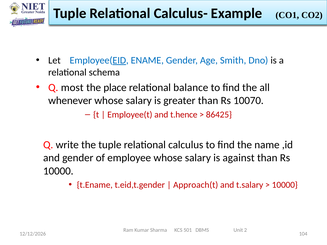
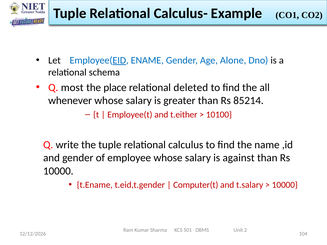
Smith: Smith -> Alone (233, 60)
balance: balance -> deleted (191, 88)
10070: 10070 -> 85214 (249, 101)
t.hence: t.hence -> t.either (184, 115)
86425: 86425 -> 10100 (219, 115)
Approach(t: Approach(t -> Computer(t (196, 185)
